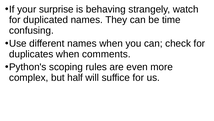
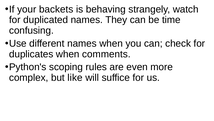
surprise: surprise -> backets (56, 9)
half: half -> like (75, 77)
